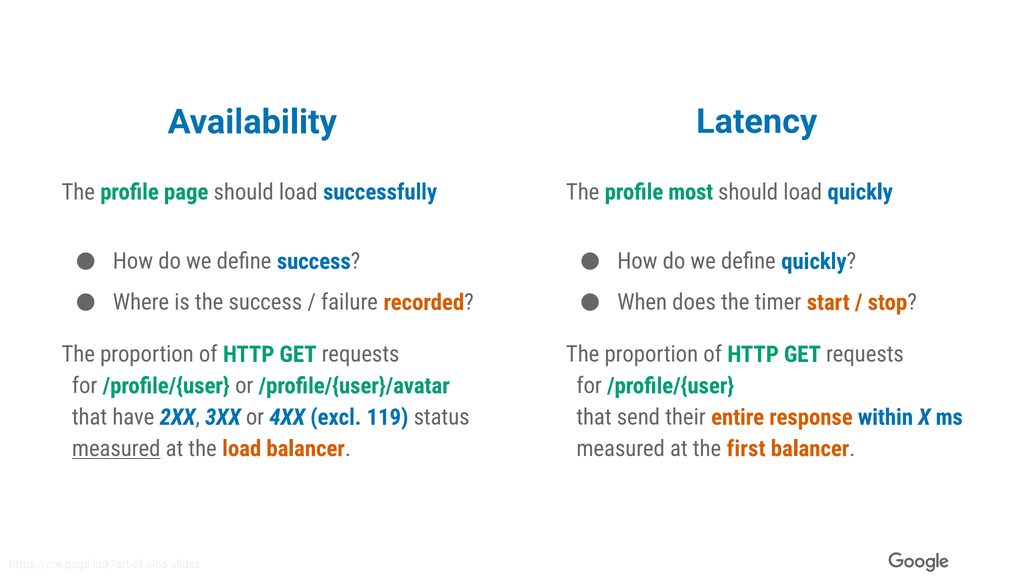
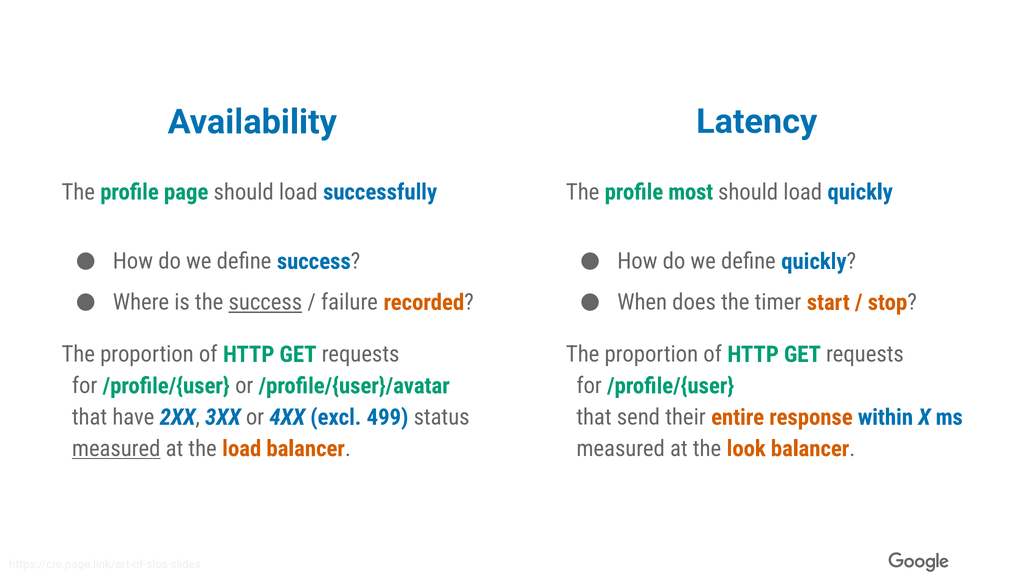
success underline: none -> present (265, 302)
119: 119 -> 499 (387, 417)
first: first -> look (746, 449)
